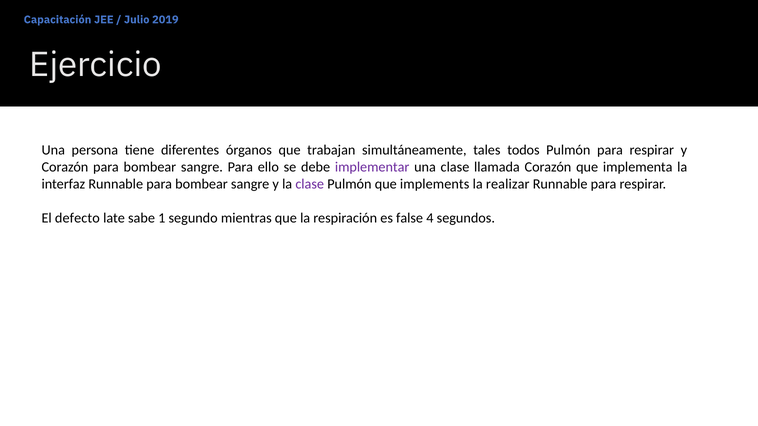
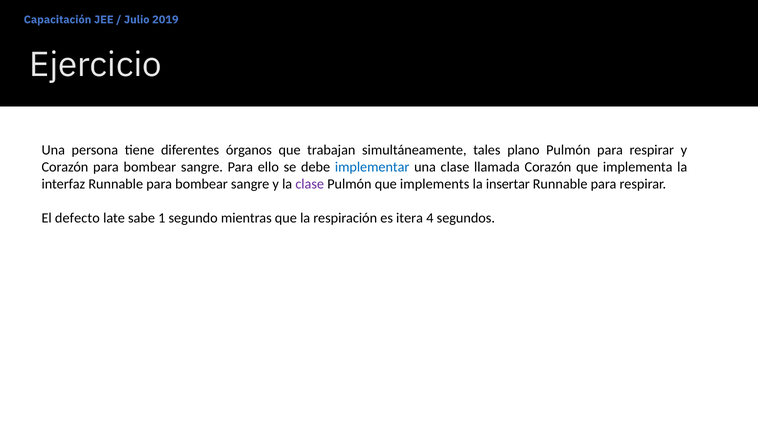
todos: todos -> plano (523, 150)
implementar colour: purple -> blue (372, 167)
realizar: realizar -> insertar (508, 184)
false: false -> itera (410, 218)
